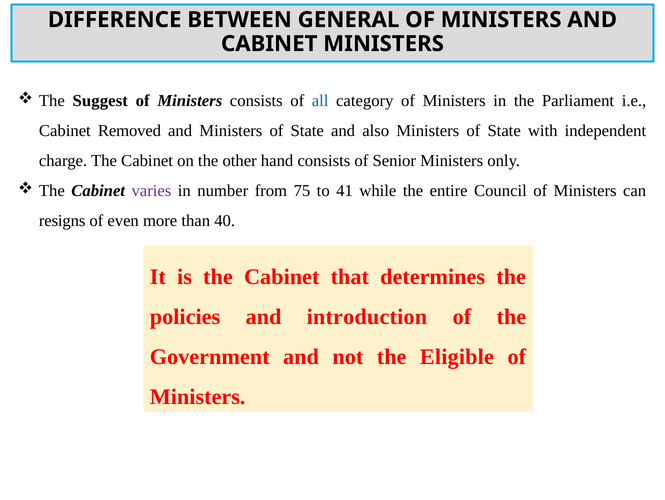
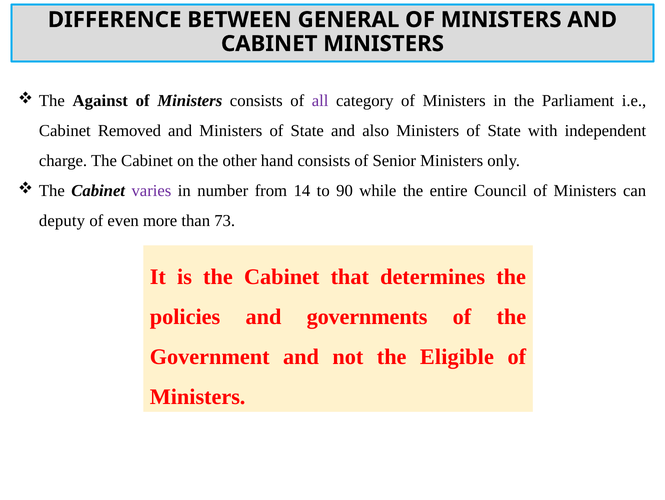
Suggest: Suggest -> Against (100, 101)
all colour: blue -> purple (320, 101)
75: 75 -> 14 (302, 191)
41: 41 -> 90 (345, 191)
resigns: resigns -> deputy (62, 221)
40: 40 -> 73 (225, 221)
introduction: introduction -> governments (367, 317)
